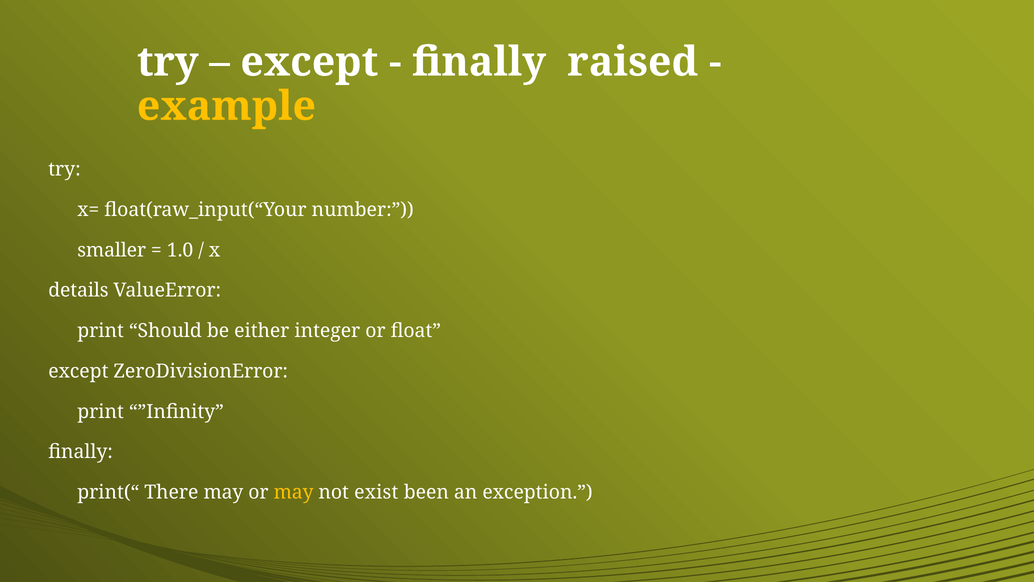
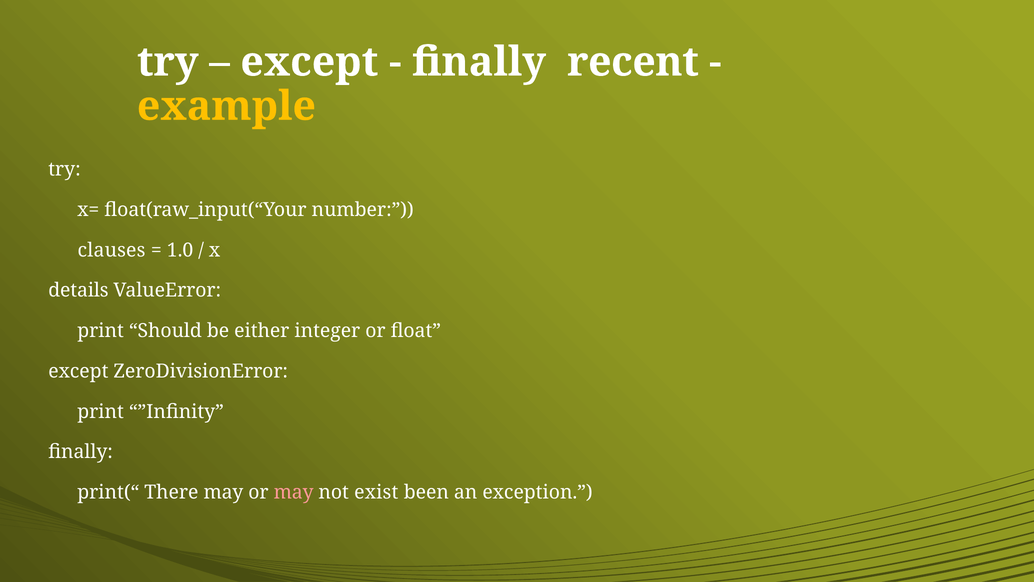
raised: raised -> recent (633, 62)
smaller: smaller -> clauses (112, 250)
may colour: yellow -> pink (294, 492)
